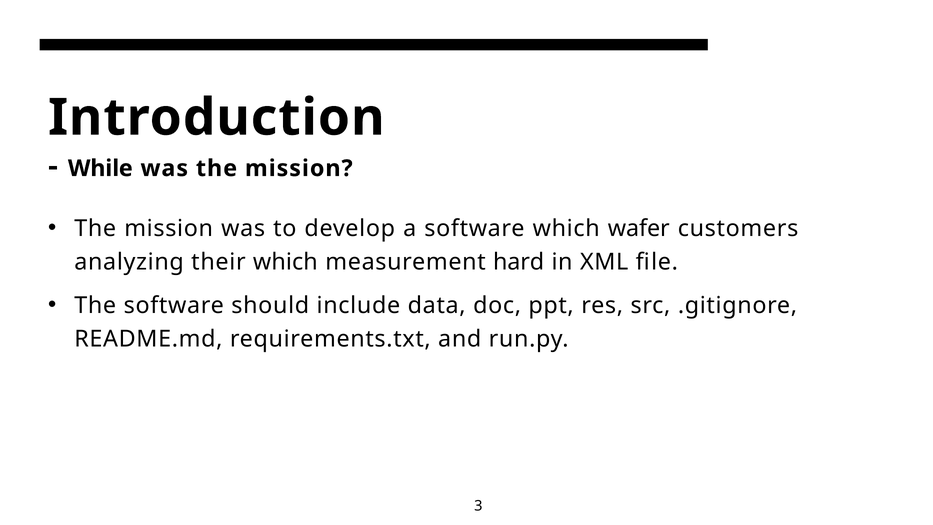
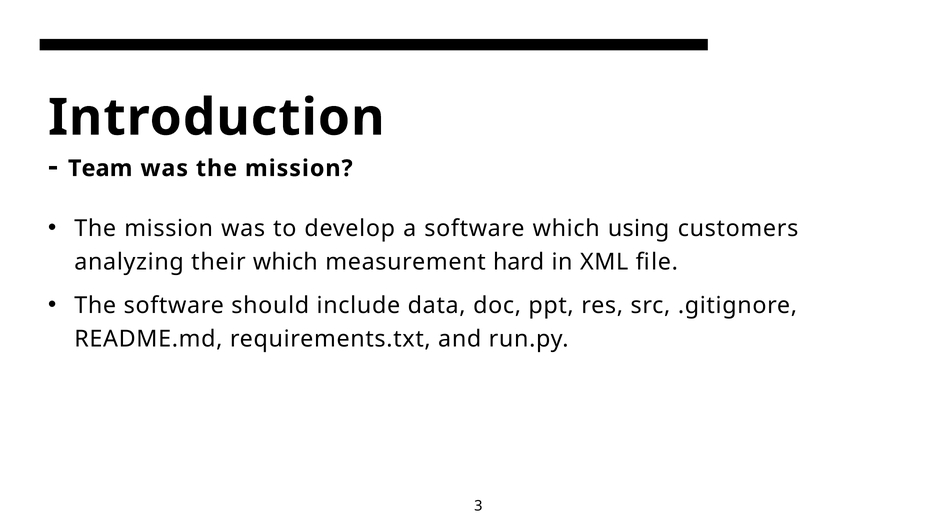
While: While -> Team (100, 168)
wafer: wafer -> using (639, 228)
